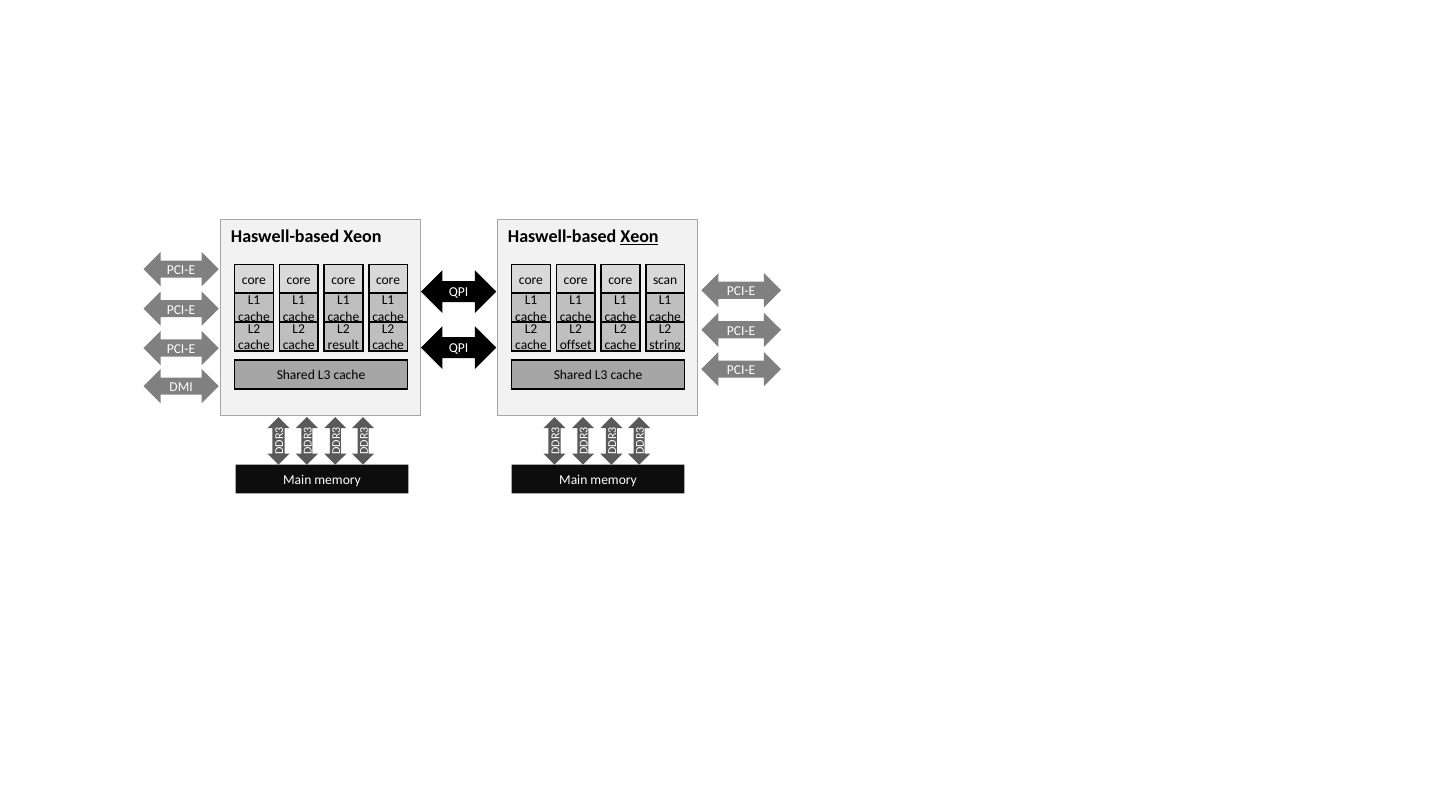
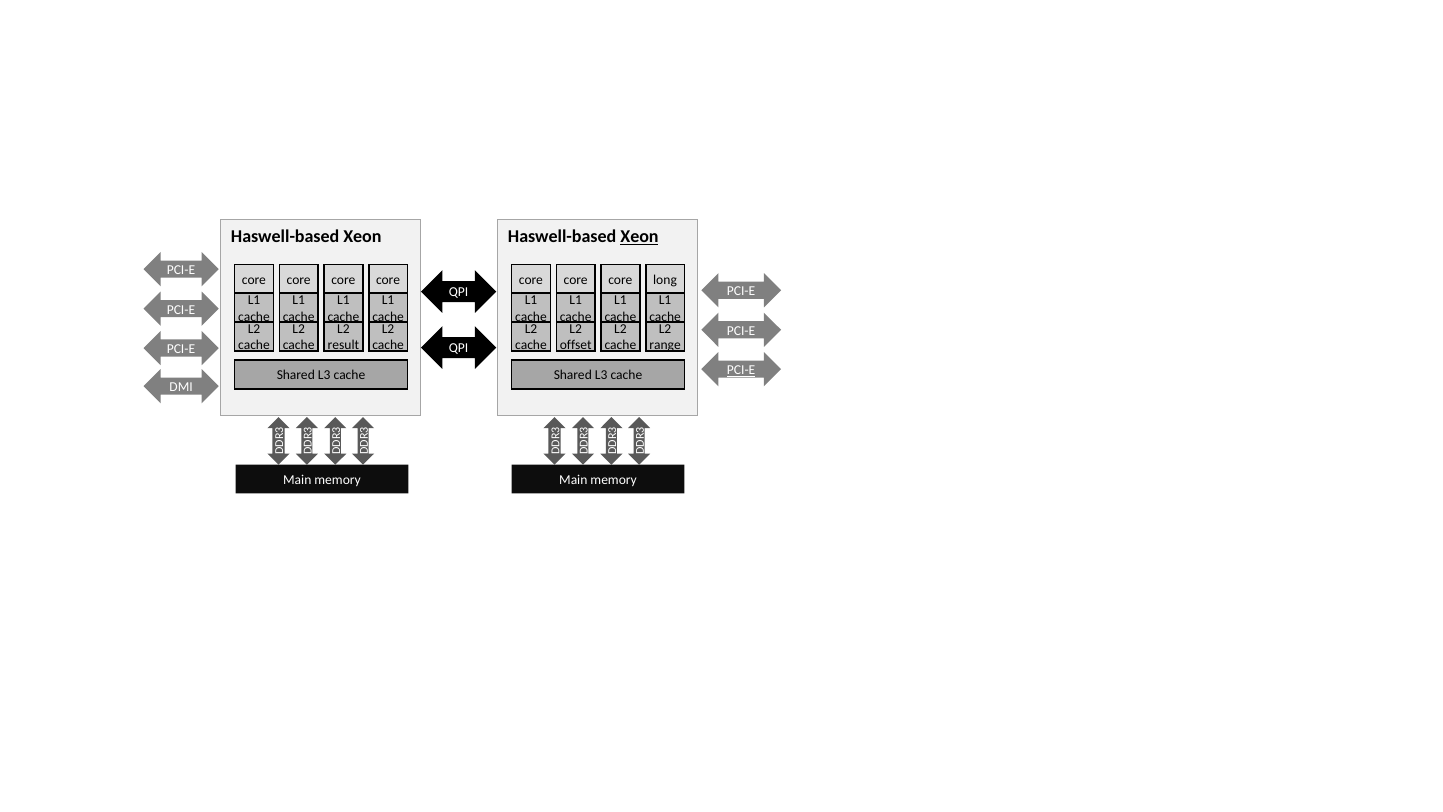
scan: scan -> long (665, 280)
string: string -> range (665, 345)
PCI-E underline: none -> present (741, 370)
